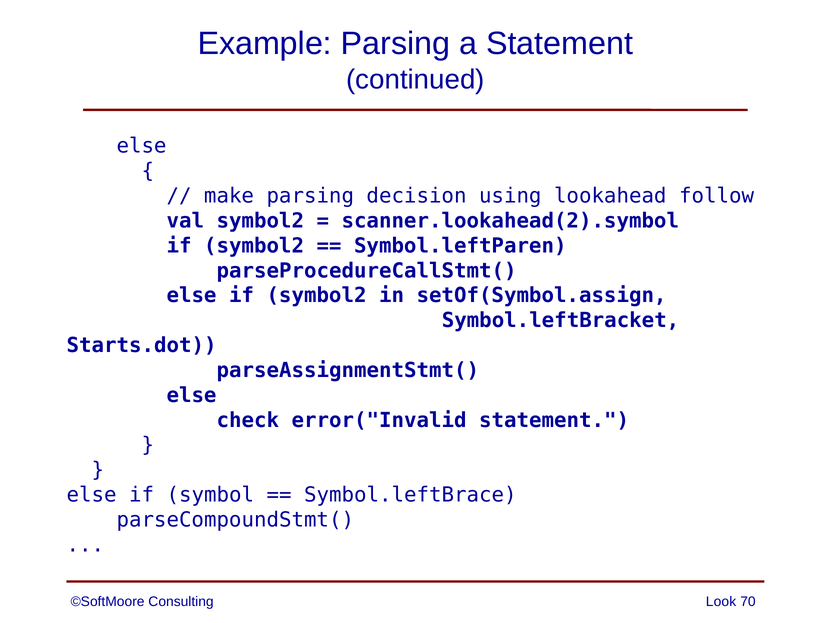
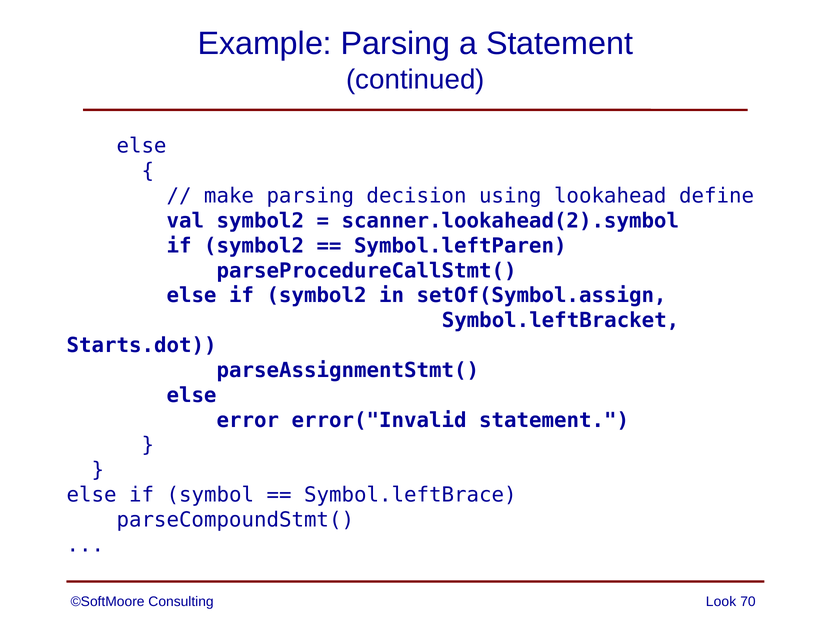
follow: follow -> define (717, 196)
check: check -> error (248, 420)
